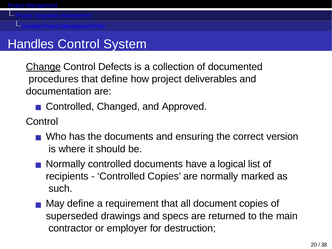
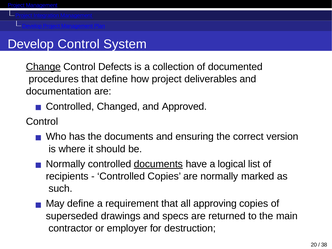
Handles: Handles -> Develop (31, 44)
documents underline: none -> present (158, 164)
document: document -> approving (215, 204)
